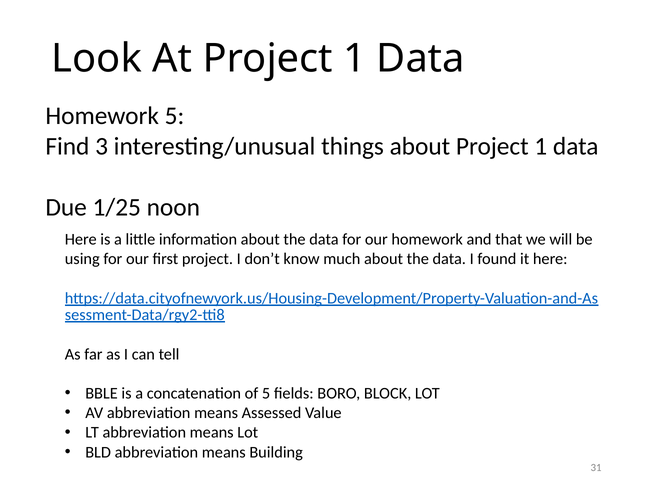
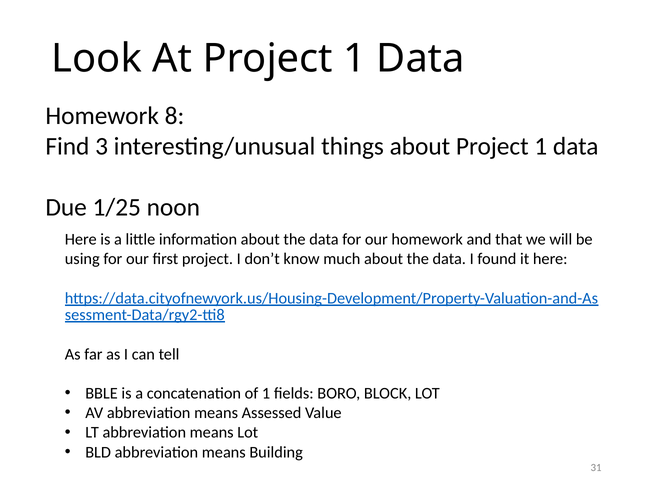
Homework 5: 5 -> 8 (175, 116)
of 5: 5 -> 1 (266, 393)
